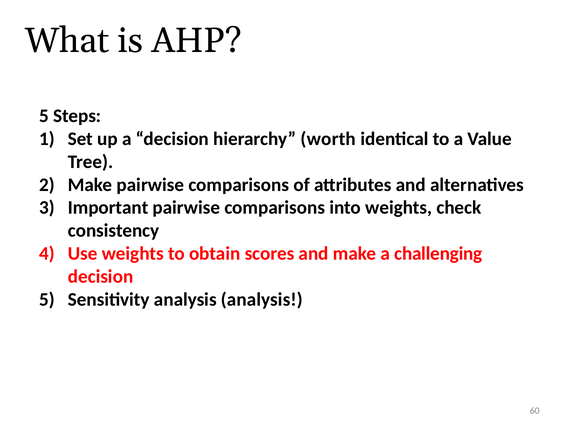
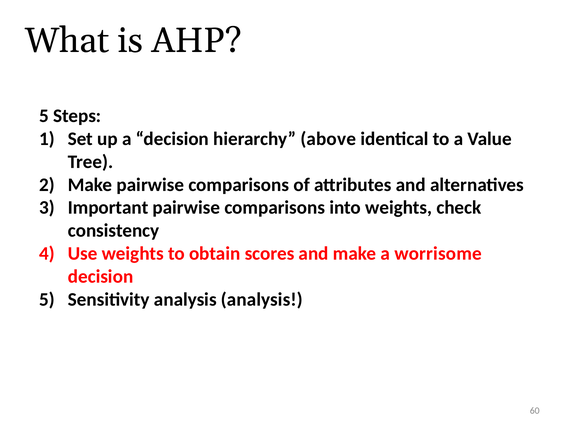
worth: worth -> above (328, 139)
challenging: challenging -> worrisome (438, 254)
